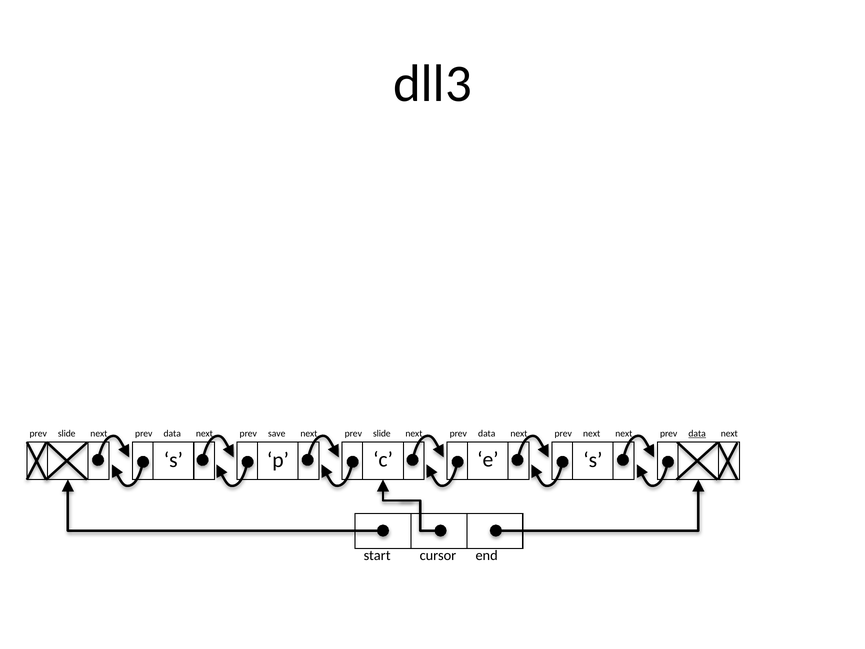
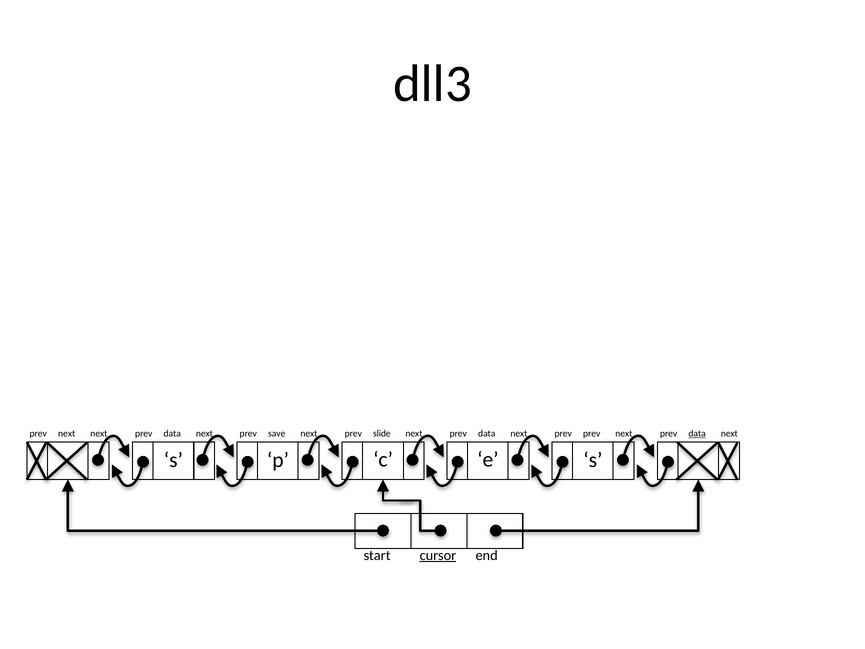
slide: slide -> next (67, 433)
prev next: next -> prev (592, 433)
cursor underline: none -> present (438, 555)
